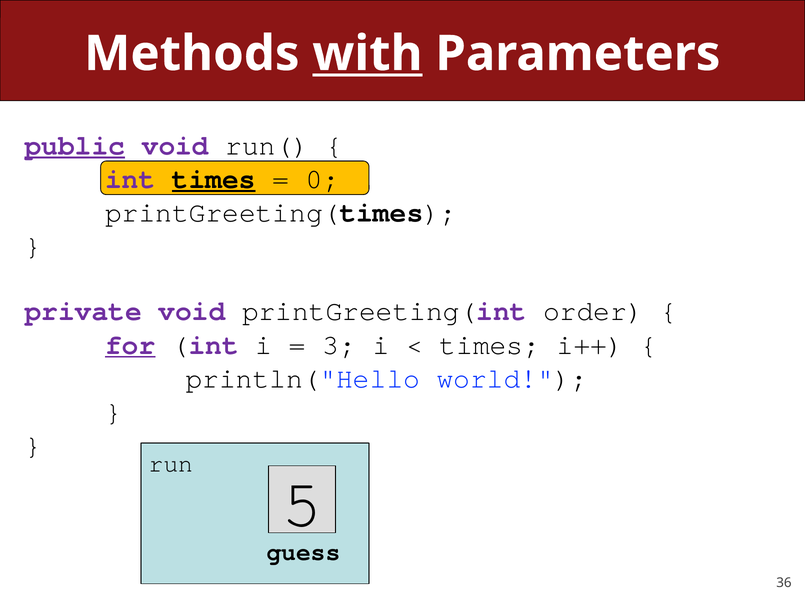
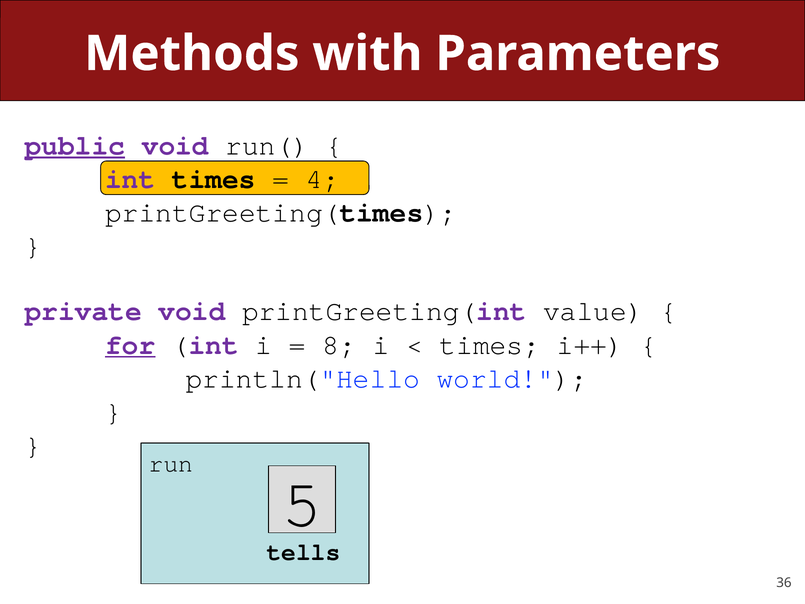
with underline: present -> none (367, 54)
times underline: present -> none (214, 179)
0: 0 -> 4 (323, 179)
order: order -> value (593, 311)
3: 3 -> 8 (339, 345)
guess: guess -> tells (304, 552)
